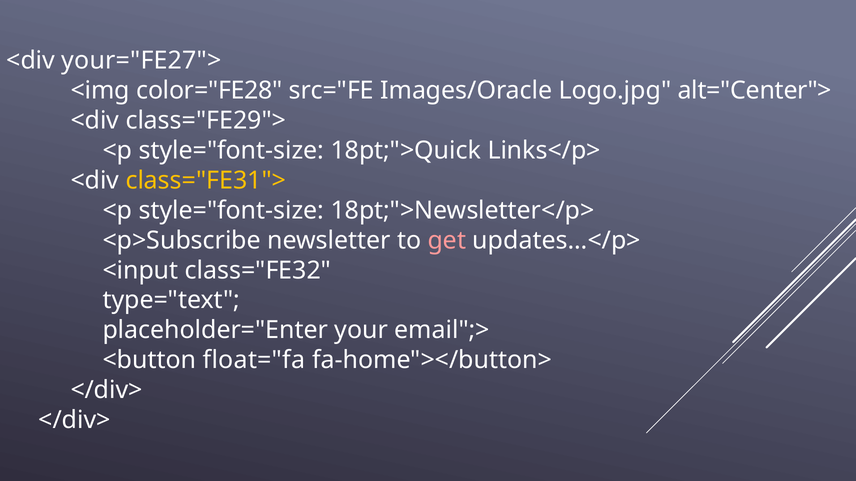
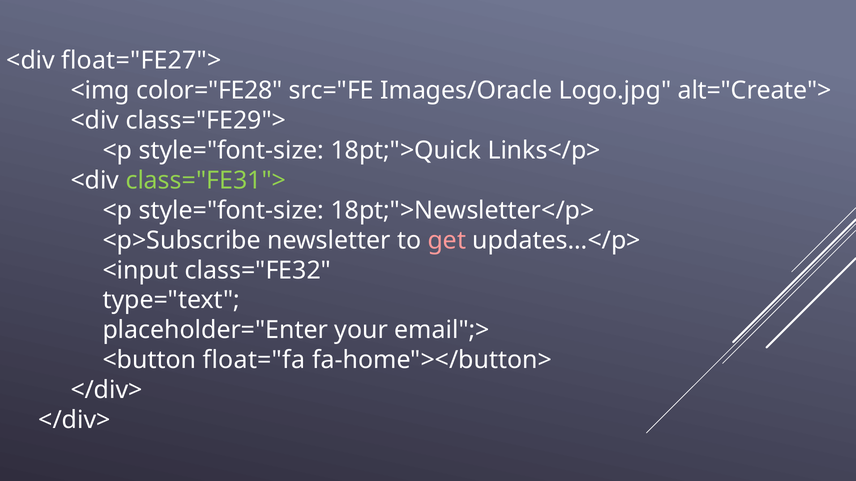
your="FE27">: your="FE27"> -> float="FE27"> (141, 61)
alt="Center">: alt="Center"> -> alt="Create"> (755, 91)
class="FE31"> colour: yellow -> light green (206, 181)
